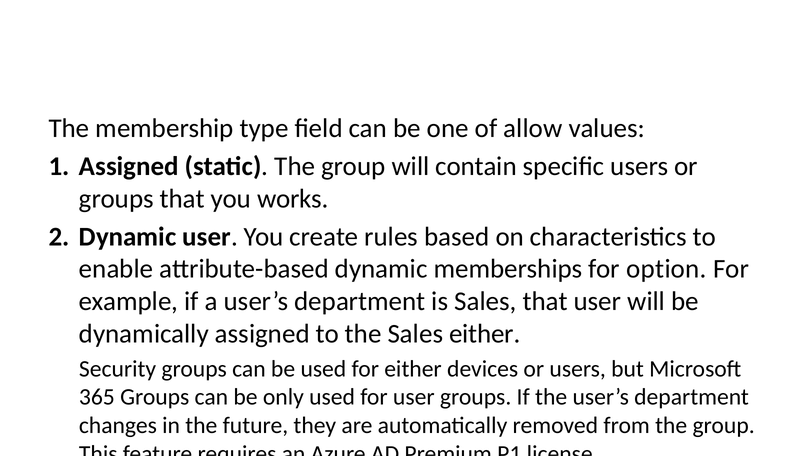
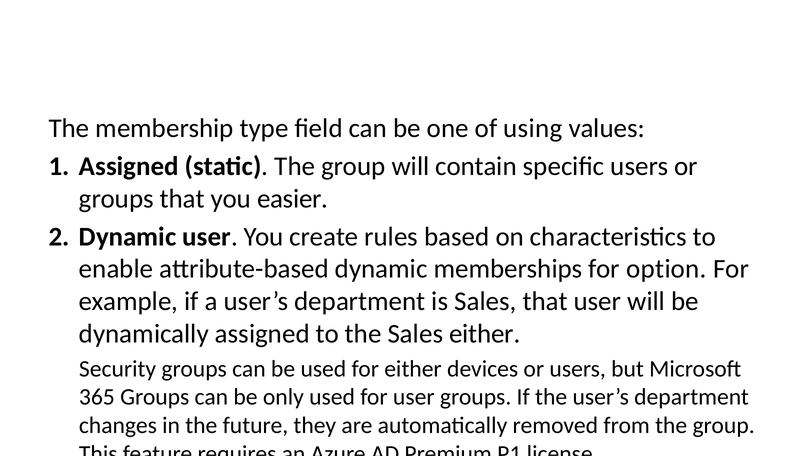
of allow: allow -> using (533, 128)
works: works -> easier (293, 199)
